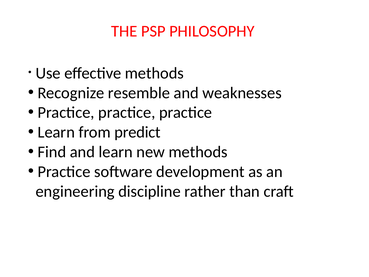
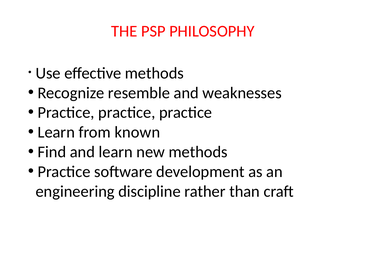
predict: predict -> known (137, 132)
